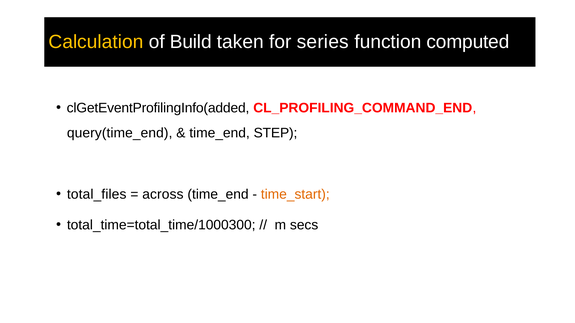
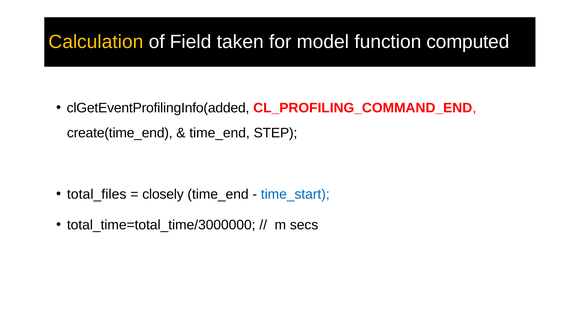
Build: Build -> Field (191, 42)
series: series -> model (323, 42)
query(time_end: query(time_end -> create(time_end (120, 133)
across: across -> closely (163, 195)
time_start colour: orange -> blue (295, 195)
total_time=total_time/1000300: total_time=total_time/1000300 -> total_time=total_time/3000000 (161, 225)
